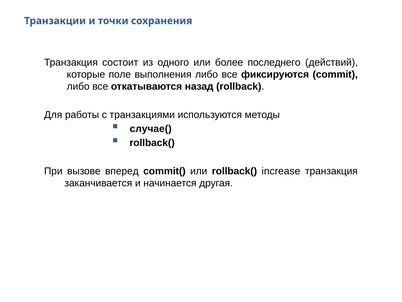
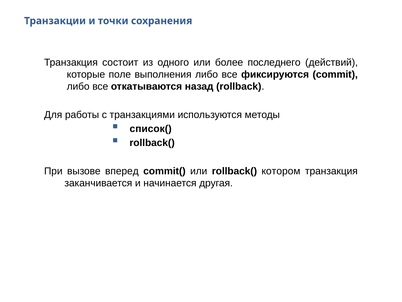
случае(: случае( -> список( (151, 129)
increase: increase -> котором (281, 171)
